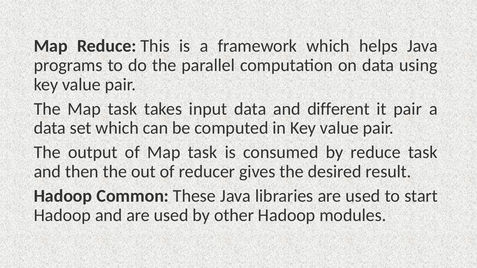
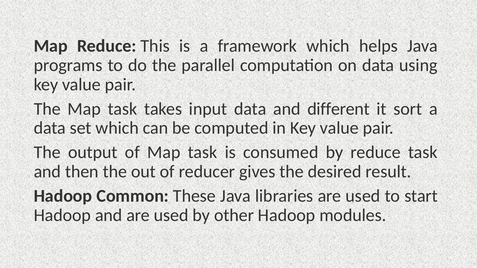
it pair: pair -> sort (408, 109)
